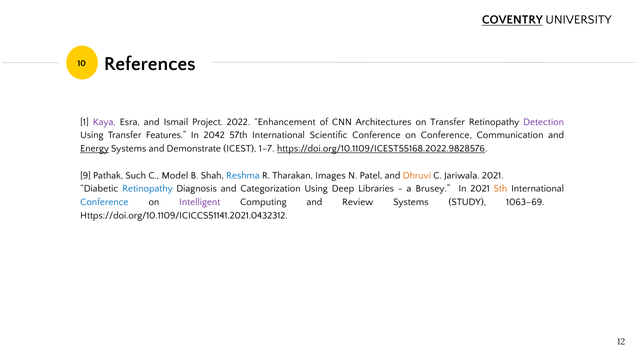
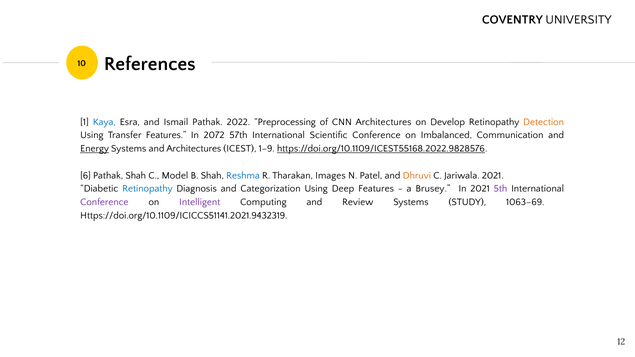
COVENTRY underline: present -> none (512, 20)
Kaya colour: purple -> blue (104, 122)
Ismail Project: Project -> Pathak (207, 122)
Enhancement: Enhancement -> Preprocessing (285, 122)
on Transfer: Transfer -> Develop (448, 122)
Detection colour: purple -> orange (544, 122)
2042: 2042 -> 2072 (214, 135)
on Conference: Conference -> Imbalanced (446, 135)
and Demonstrate: Demonstrate -> Architectures (194, 149)
1–7: 1–7 -> 1–9 (267, 149)
9: 9 -> 6 (86, 175)
Pathak Such: Such -> Shah (136, 175)
Deep Libraries: Libraries -> Features (376, 189)
5th colour: orange -> purple (500, 189)
Conference colour: blue -> purple (104, 202)
Https://doi.org/10.1109/ICICCS51141.2021.0432312: Https://doi.org/10.1109/ICICCS51141.2021.0432312 -> Https://doi.org/10.1109/ICICCS51141.2021.9432319 (184, 216)
